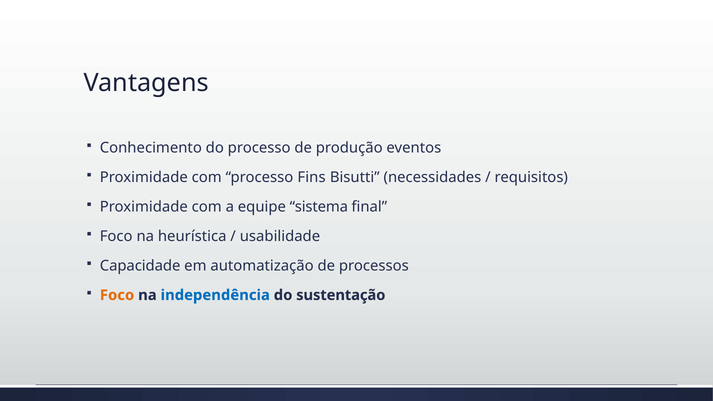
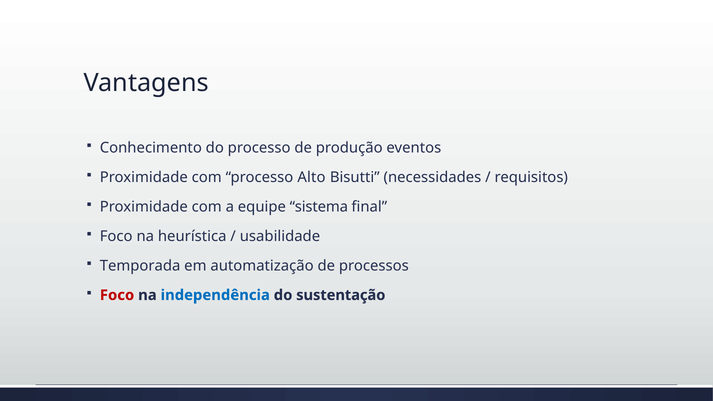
Fins: Fins -> Alto (312, 177)
Capacidade: Capacidade -> Temporada (140, 266)
Foco colour: orange -> red (117, 295)
